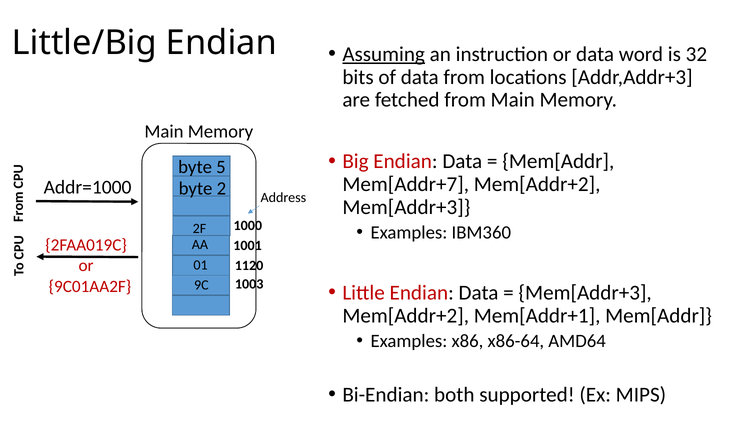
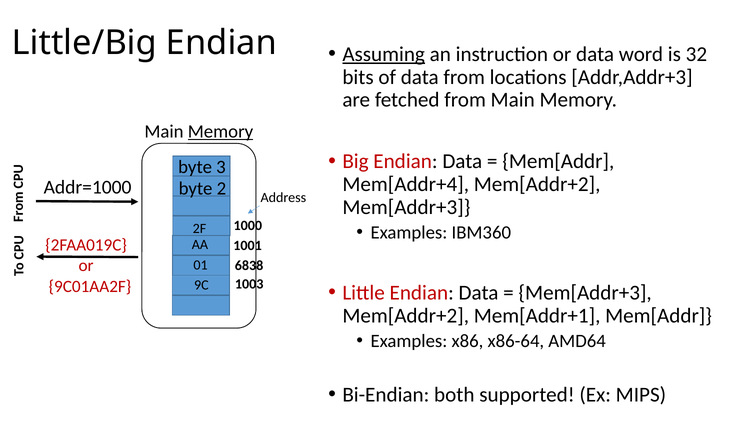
Memory underline: none -> present (220, 131)
5: 5 -> 3 (221, 167)
Mem[Addr+7: Mem[Addr+7 -> Mem[Addr+4 (406, 184)
1120: 1120 -> 6838 (249, 265)
